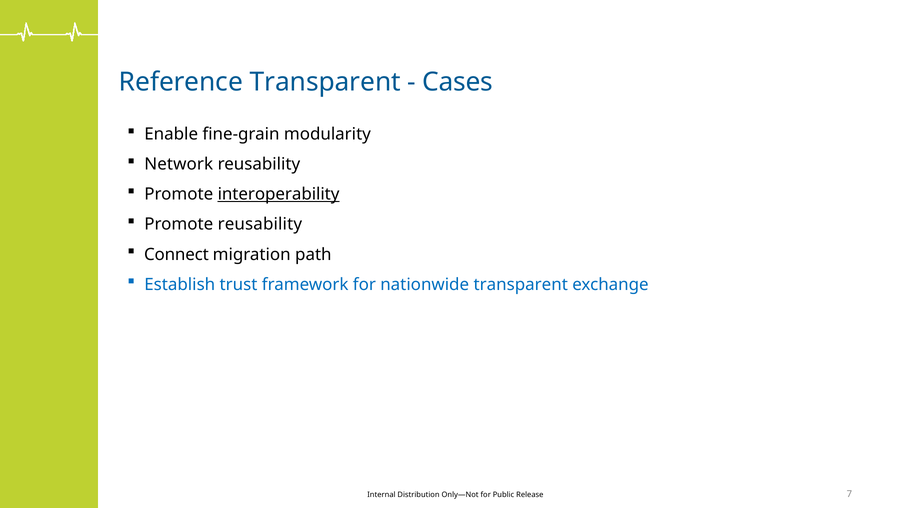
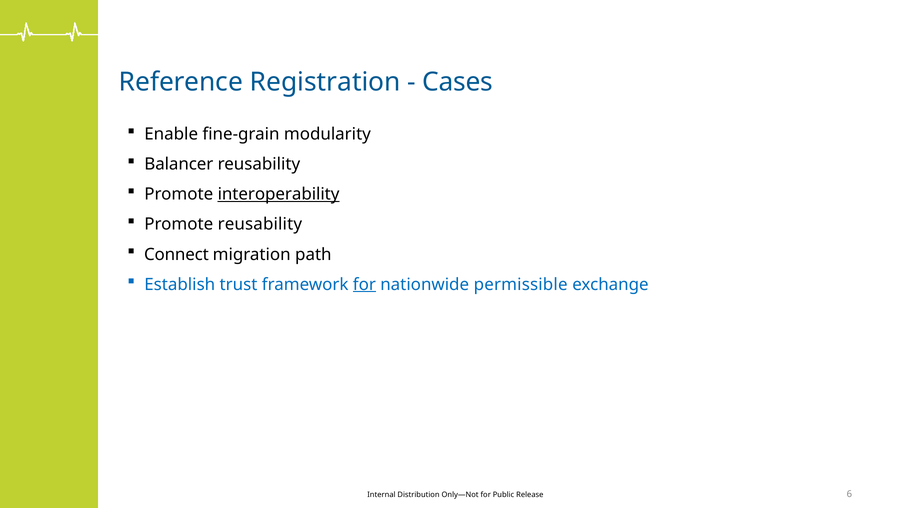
Reference Transparent: Transparent -> Registration (325, 82)
Network: Network -> Balancer (179, 164)
for underline: none -> present (364, 285)
nationwide transparent: transparent -> permissible (521, 285)
7: 7 -> 6 (849, 495)
